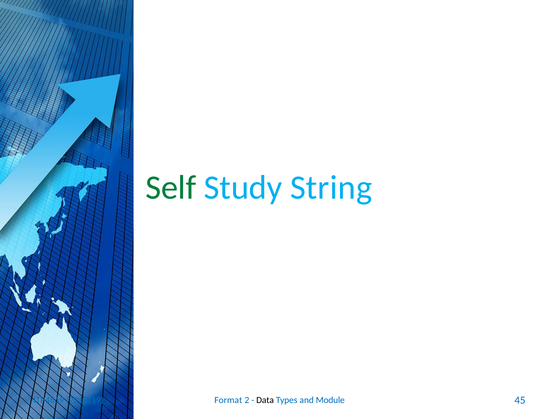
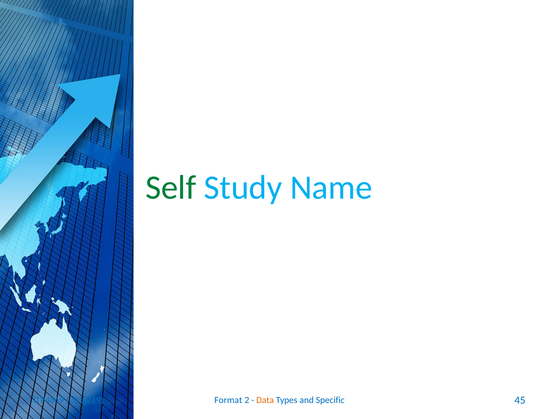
String: String -> Name (331, 188)
Data colour: black -> orange (265, 400)
Module: Module -> Specific (330, 400)
